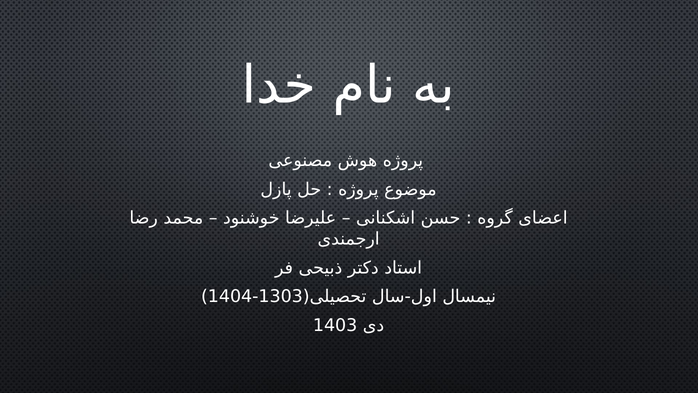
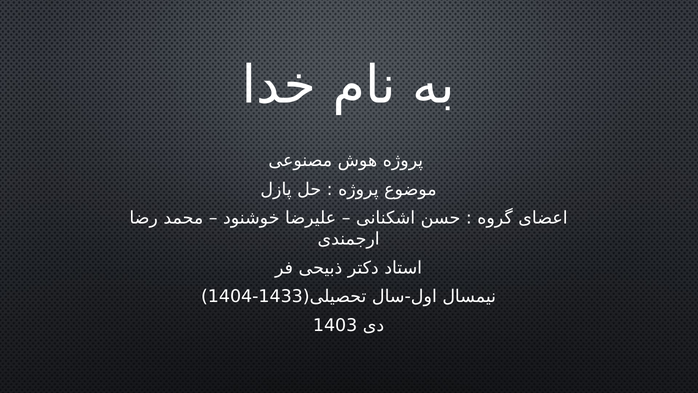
1303: 1303 -> 1433 (281, 296)
